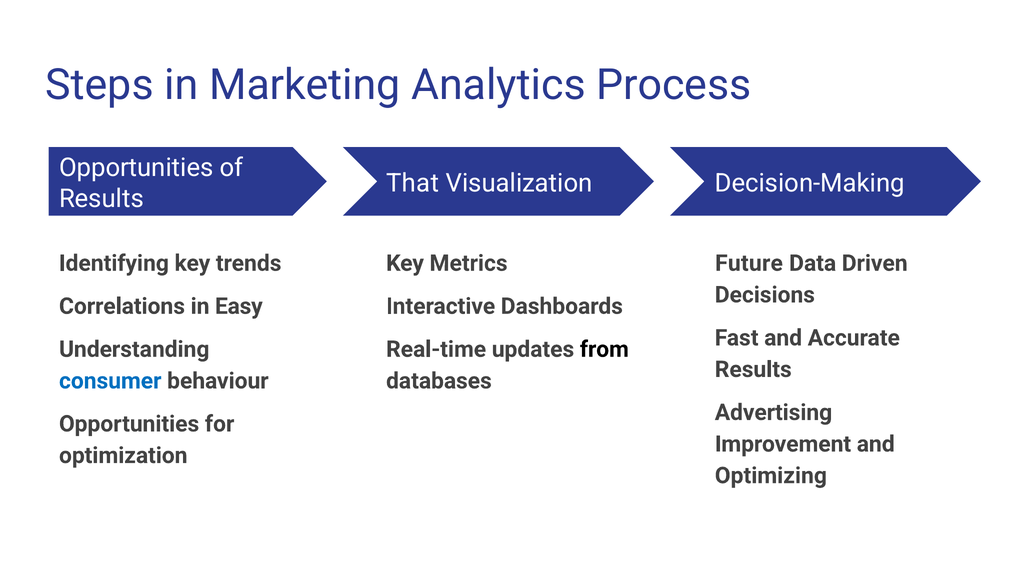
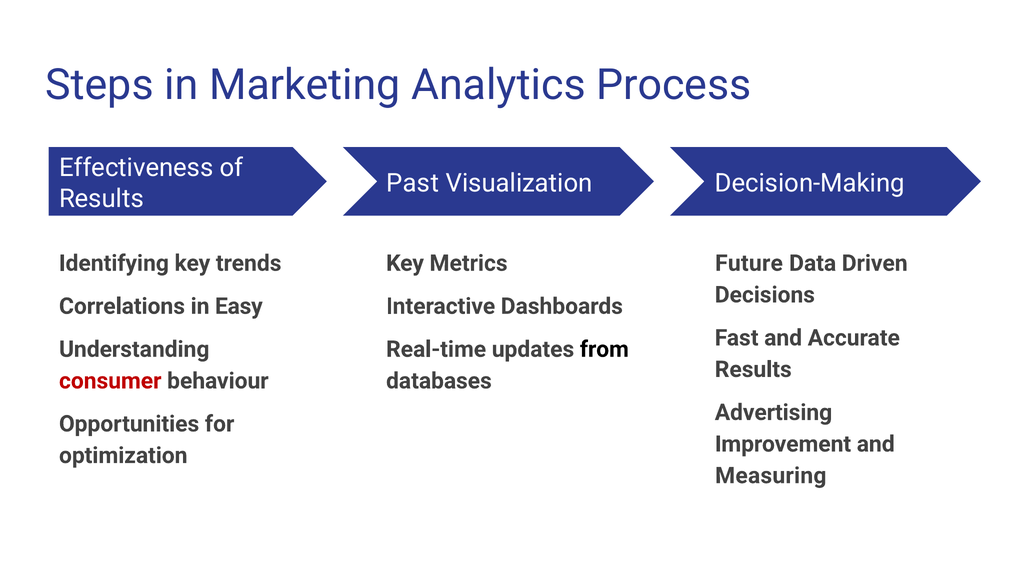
Opportunities: Opportunities -> Effectiveness (136, 168)
That: That -> Past (413, 183)
consumer colour: blue -> red (110, 380)
Optimizing: Optimizing -> Measuring (771, 475)
